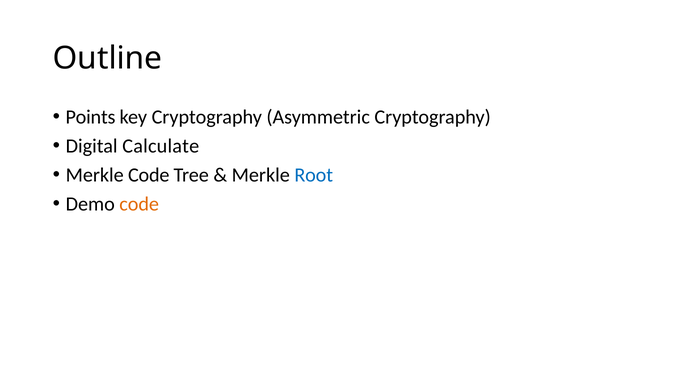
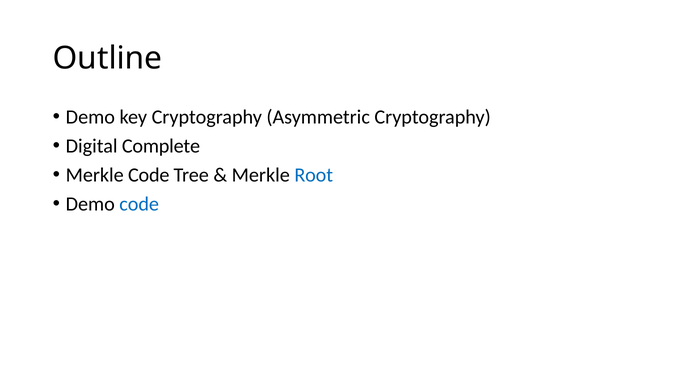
Points: Points -> Demo (90, 117)
Calculate: Calculate -> Complete (161, 146)
code colour: orange -> blue (139, 204)
